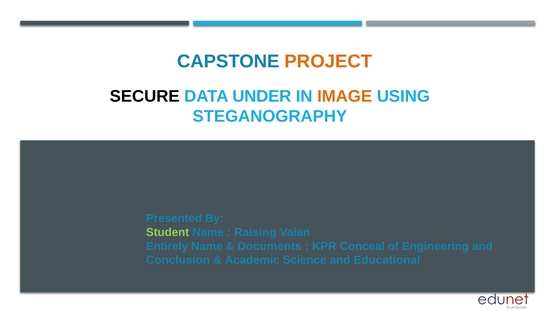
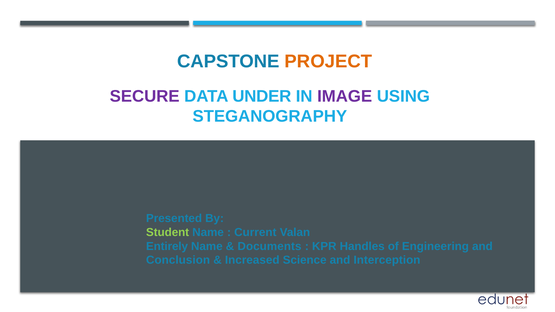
SECURE colour: black -> purple (145, 96)
IMAGE colour: orange -> purple (345, 96)
Raising: Raising -> Current (255, 232)
Conceal: Conceal -> Handles (362, 246)
Academic: Academic -> Increased (252, 260)
Educational: Educational -> Interception (387, 260)
